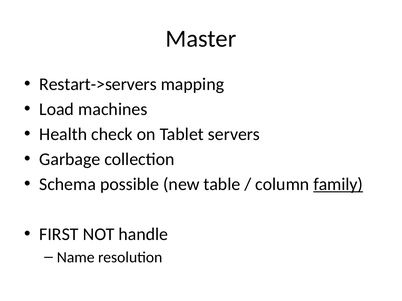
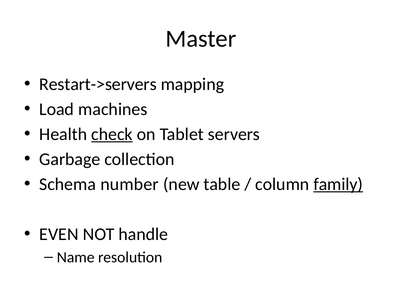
check underline: none -> present (112, 134)
possible: possible -> number (130, 184)
FIRST: FIRST -> EVEN (59, 235)
